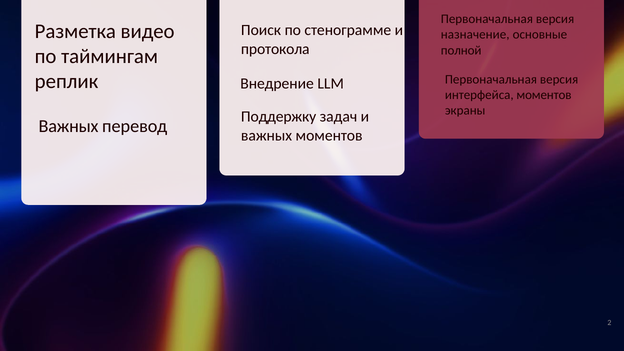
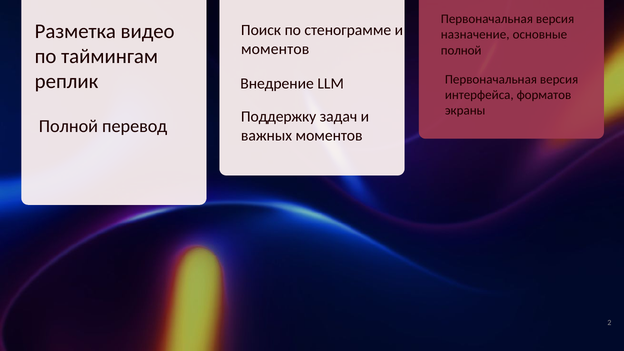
протокола: протокола -> моментов (275, 49)
интерфейса моментов: моментов -> форматов (544, 95)
Важных: Важных -> Полной (68, 126)
